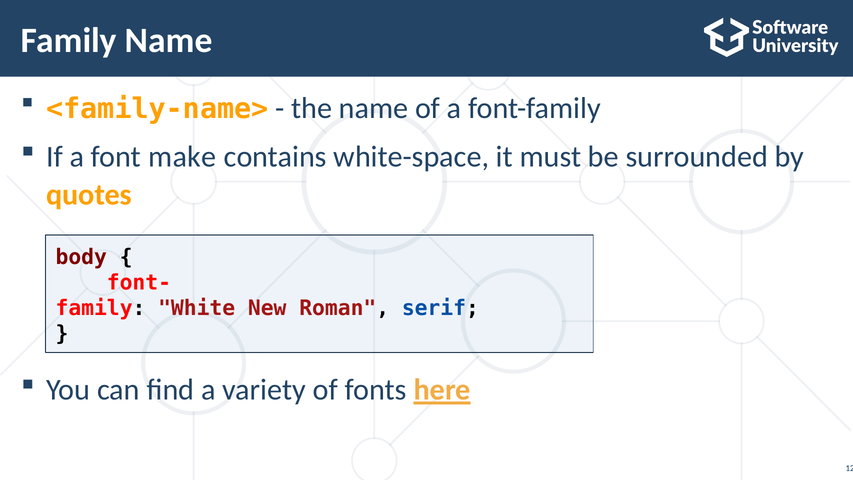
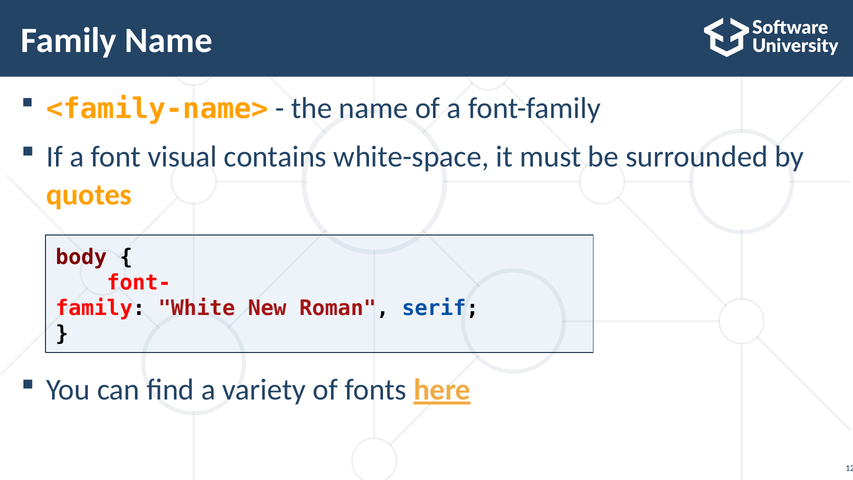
make: make -> visual (183, 157)
